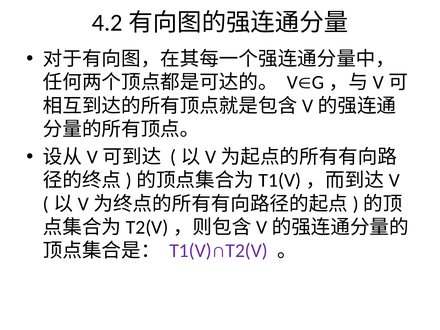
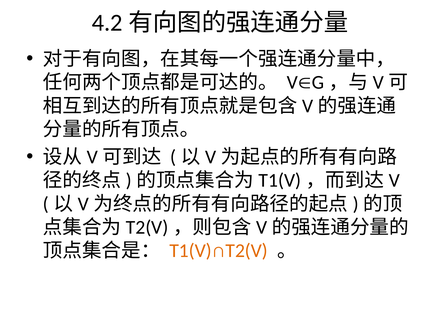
T1(V)∩T2(V colour: purple -> orange (219, 251)
